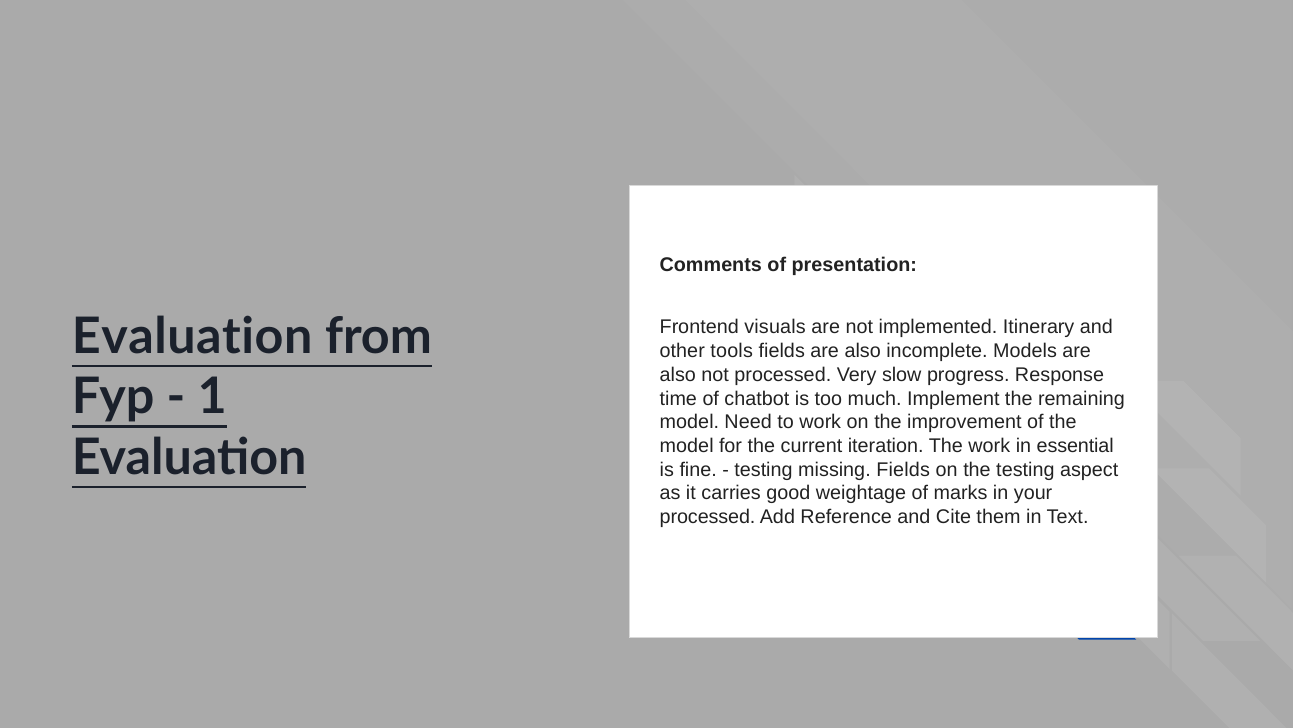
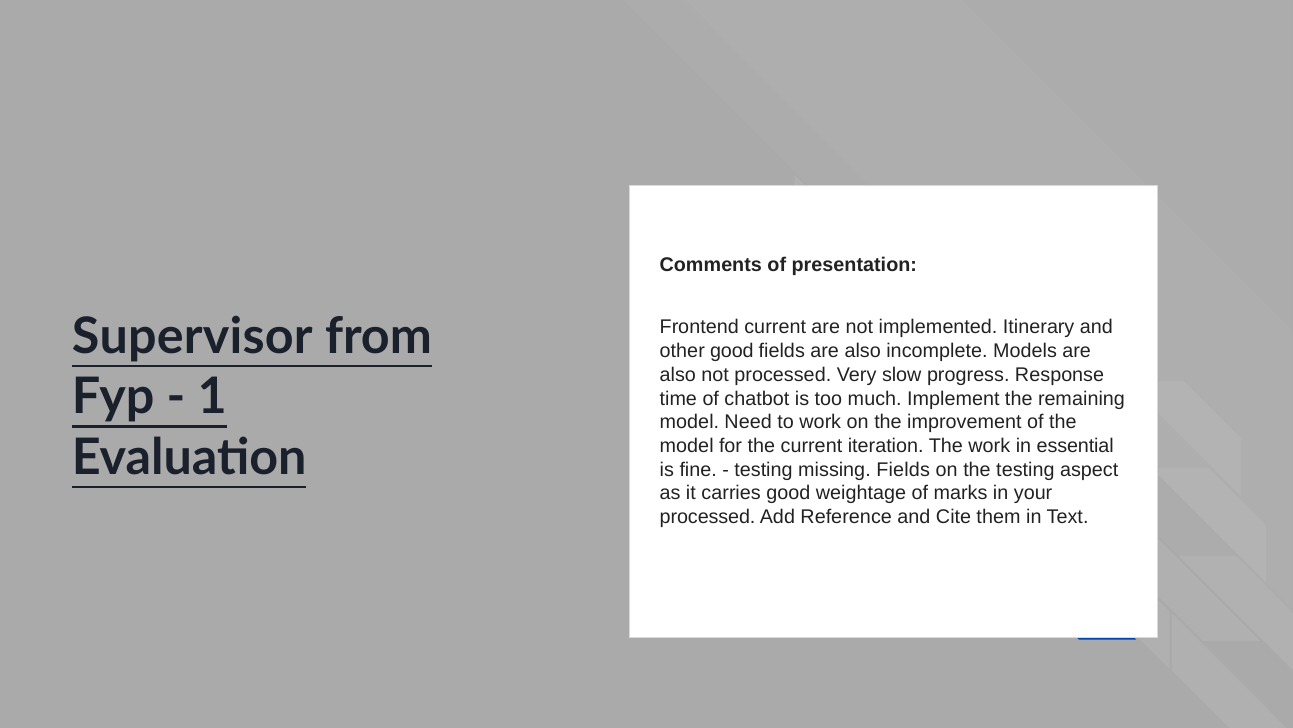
Evaluation: Evaluation -> Supervisor (192, 336)
Frontend visuals: visuals -> current (775, 327)
other tools: tools -> good (732, 351)
